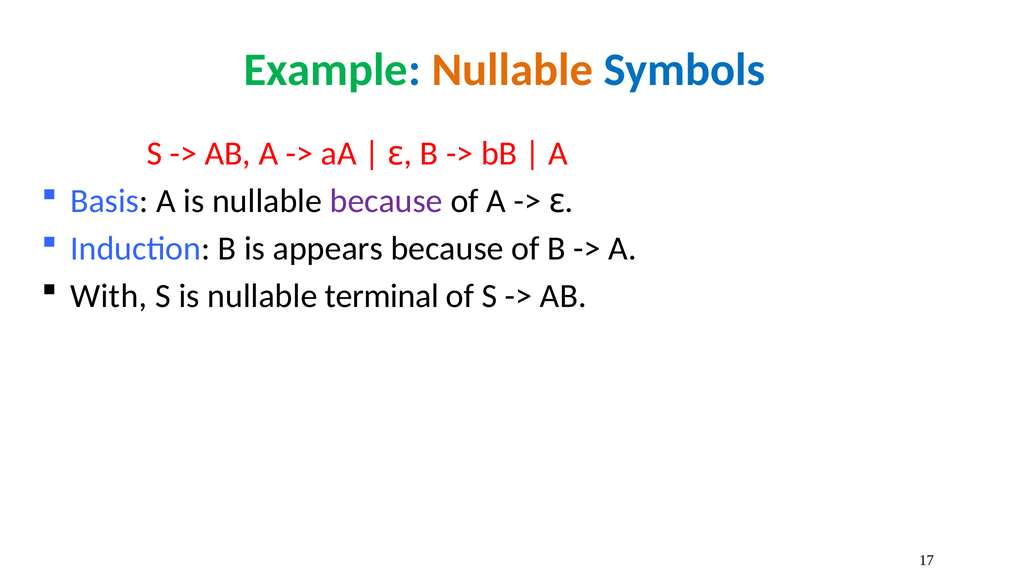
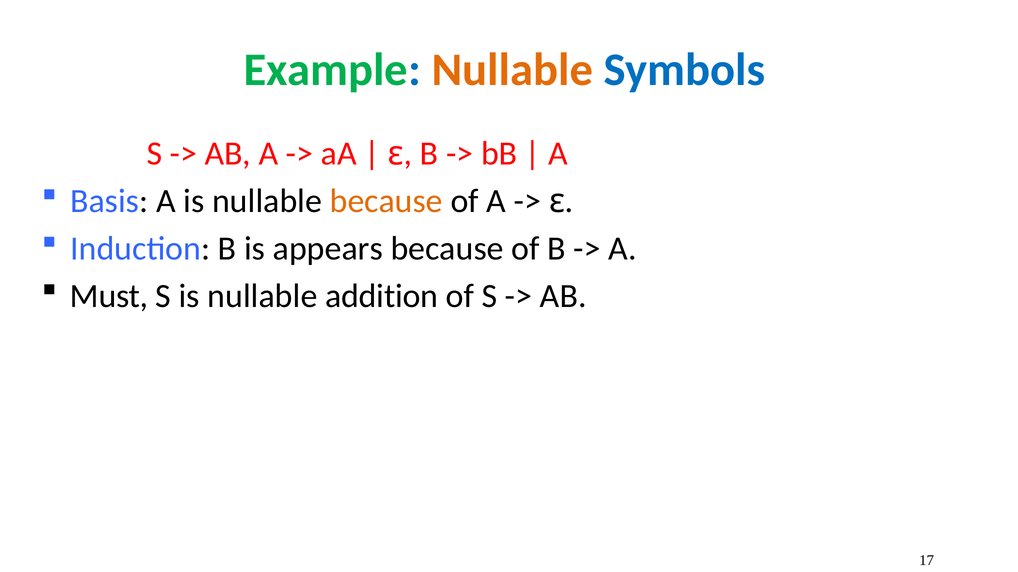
because colour: purple -> orange (386, 201)
With: With -> Must (109, 296)
terminal: terminal -> addition (382, 296)
